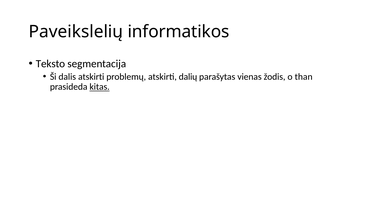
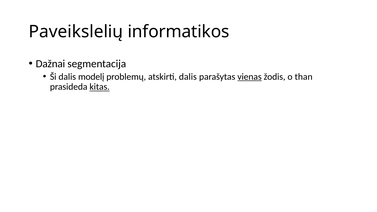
Teksto: Teksto -> Dažnai (50, 64)
dalis atskirti: atskirti -> modelį (91, 77)
atskirti dalių: dalių -> dalis (188, 77)
vienas underline: none -> present (250, 77)
